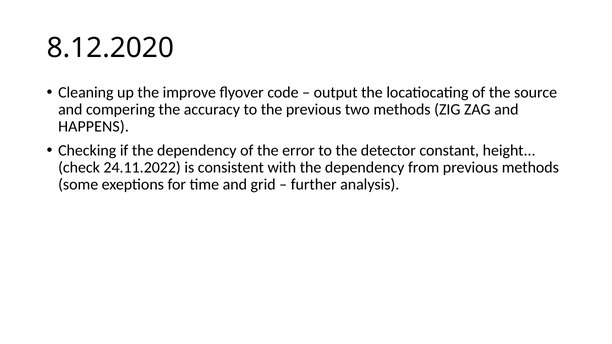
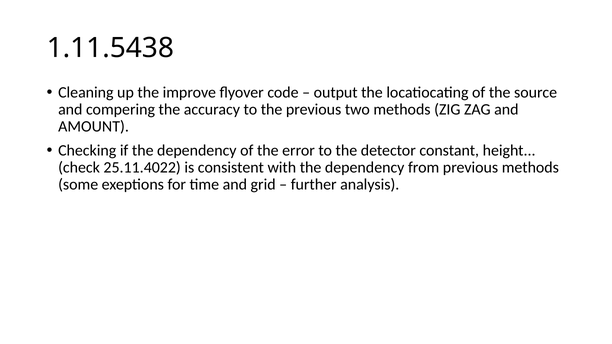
8.12.2020: 8.12.2020 -> 1.11.5438 (110, 48)
HAPPENS: HAPPENS -> AMOUNT (94, 127)
24.11.2022: 24.11.2022 -> 25.11.4022 (142, 168)
